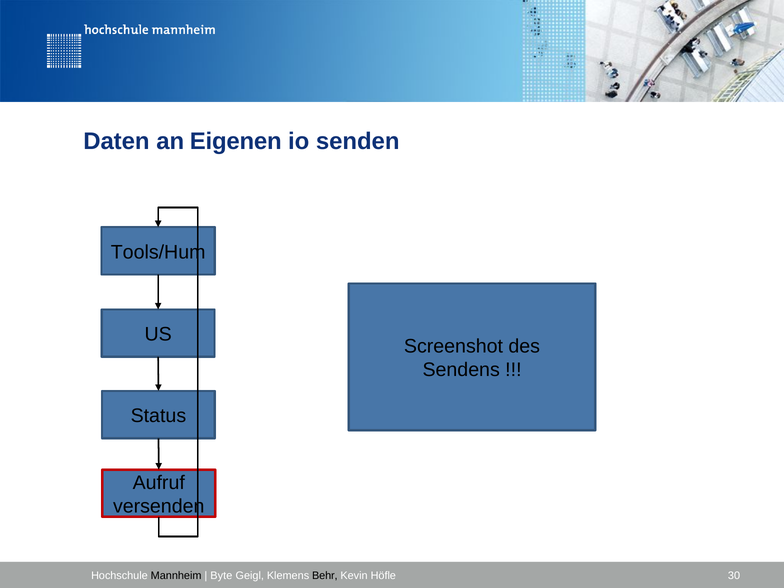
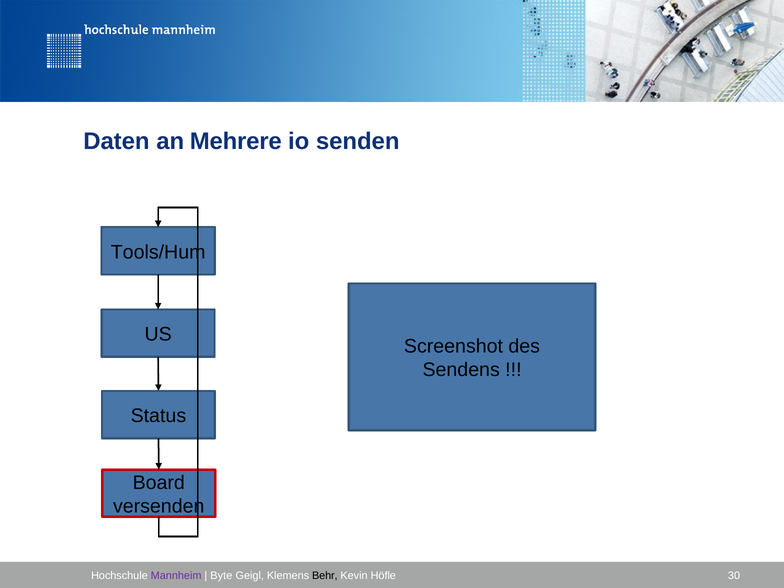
Eigenen: Eigenen -> Mehrere (236, 141)
Aufruf: Aufruf -> Board (159, 483)
Mannheim colour: black -> purple (176, 576)
